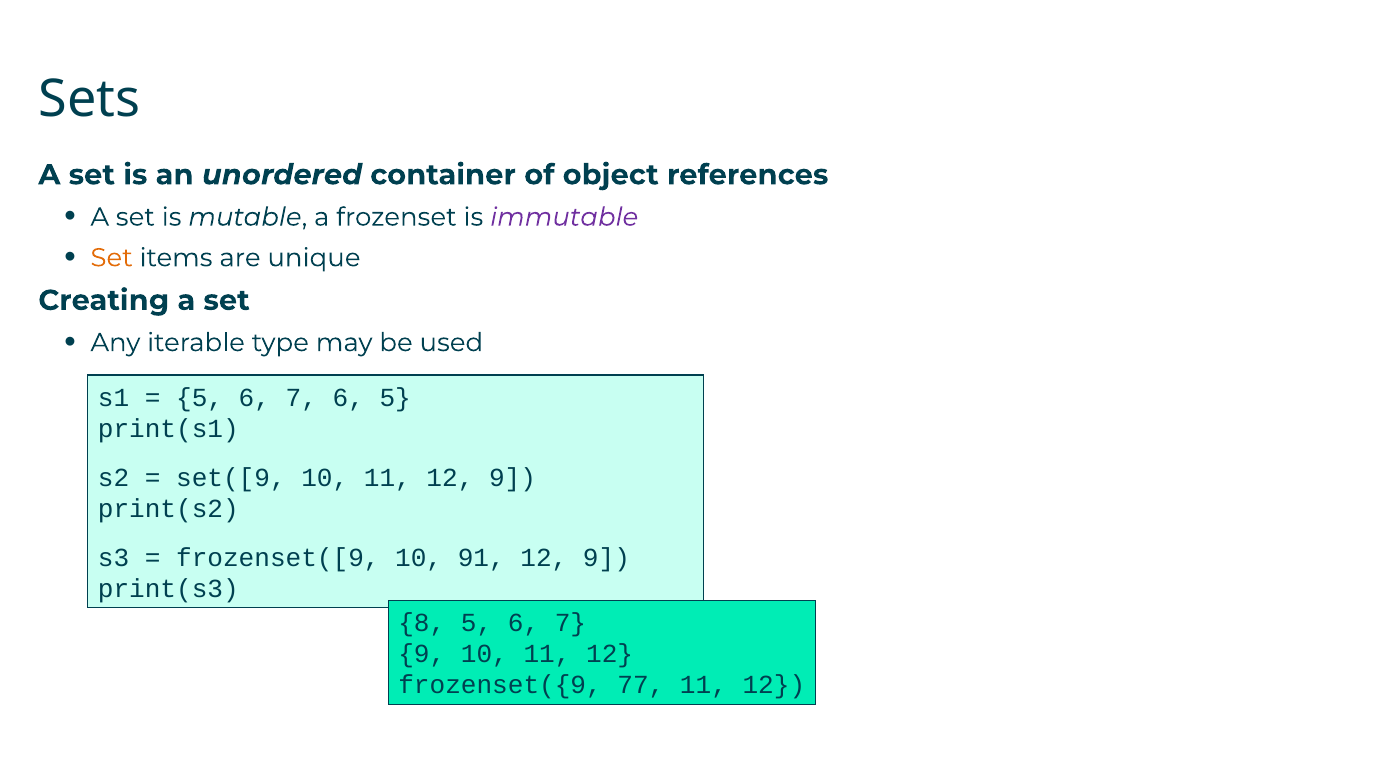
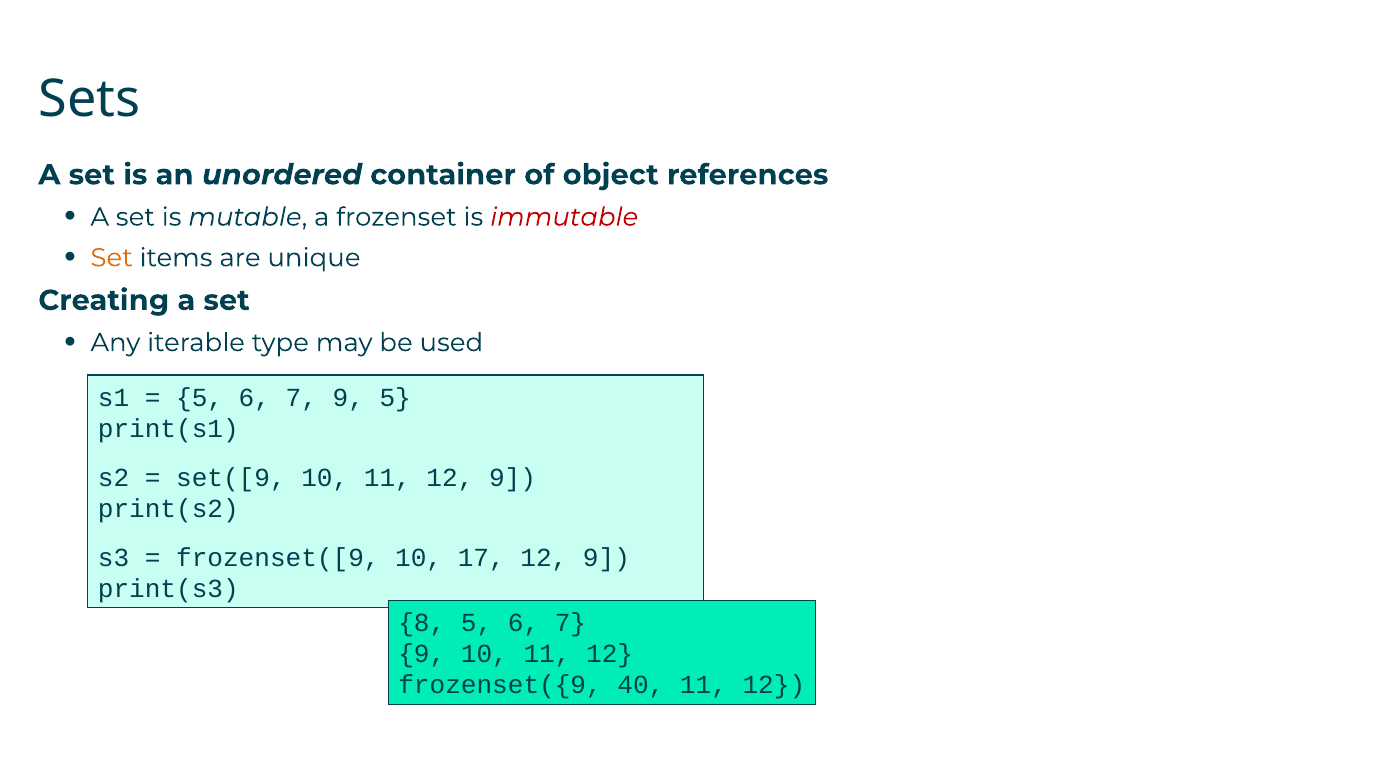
immutable colour: purple -> red (564, 217)
6: 6 -> 9 (348, 398)
91: 91 -> 17 (481, 558)
77: 77 -> 40 (641, 686)
